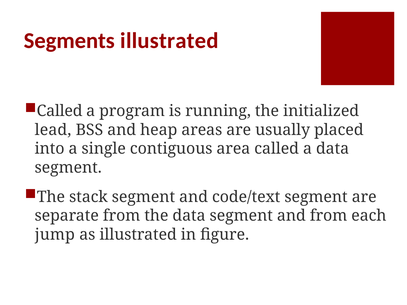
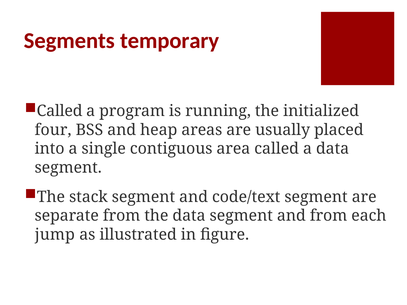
Segments illustrated: illustrated -> temporary (170, 41)
lead: lead -> four (53, 130)
